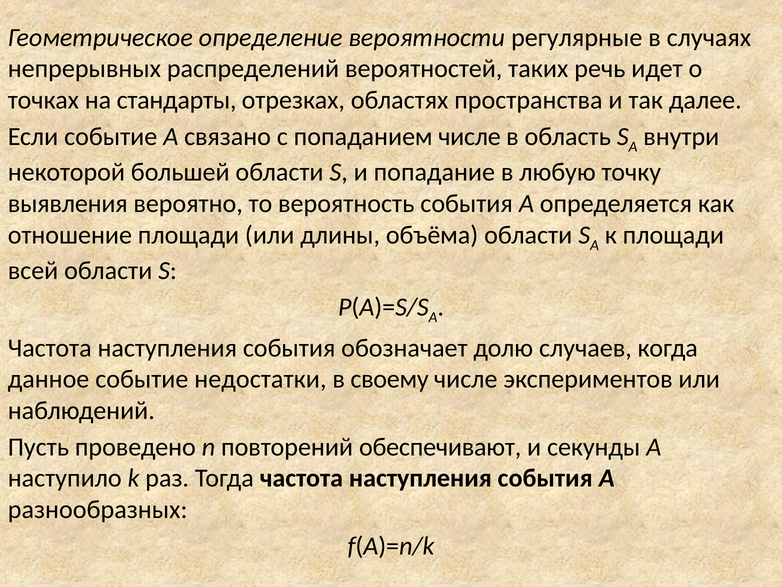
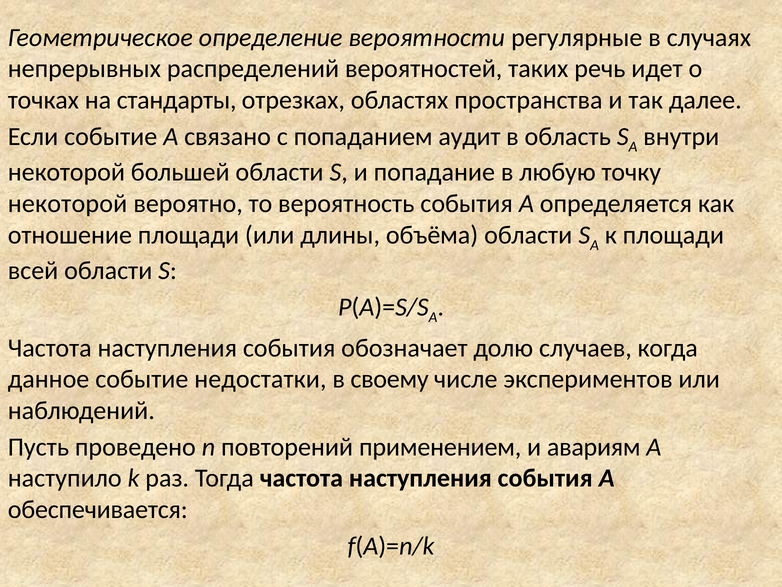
попаданием числе: числе -> аудит (470, 137)
выявления: выявления -> некоторой (68, 203)
обеспечивают: обеспечивают -> применением (440, 447)
секунды: секунды -> авариям (594, 447)
разнообразных: разнообразных -> обеспечивается (98, 509)
